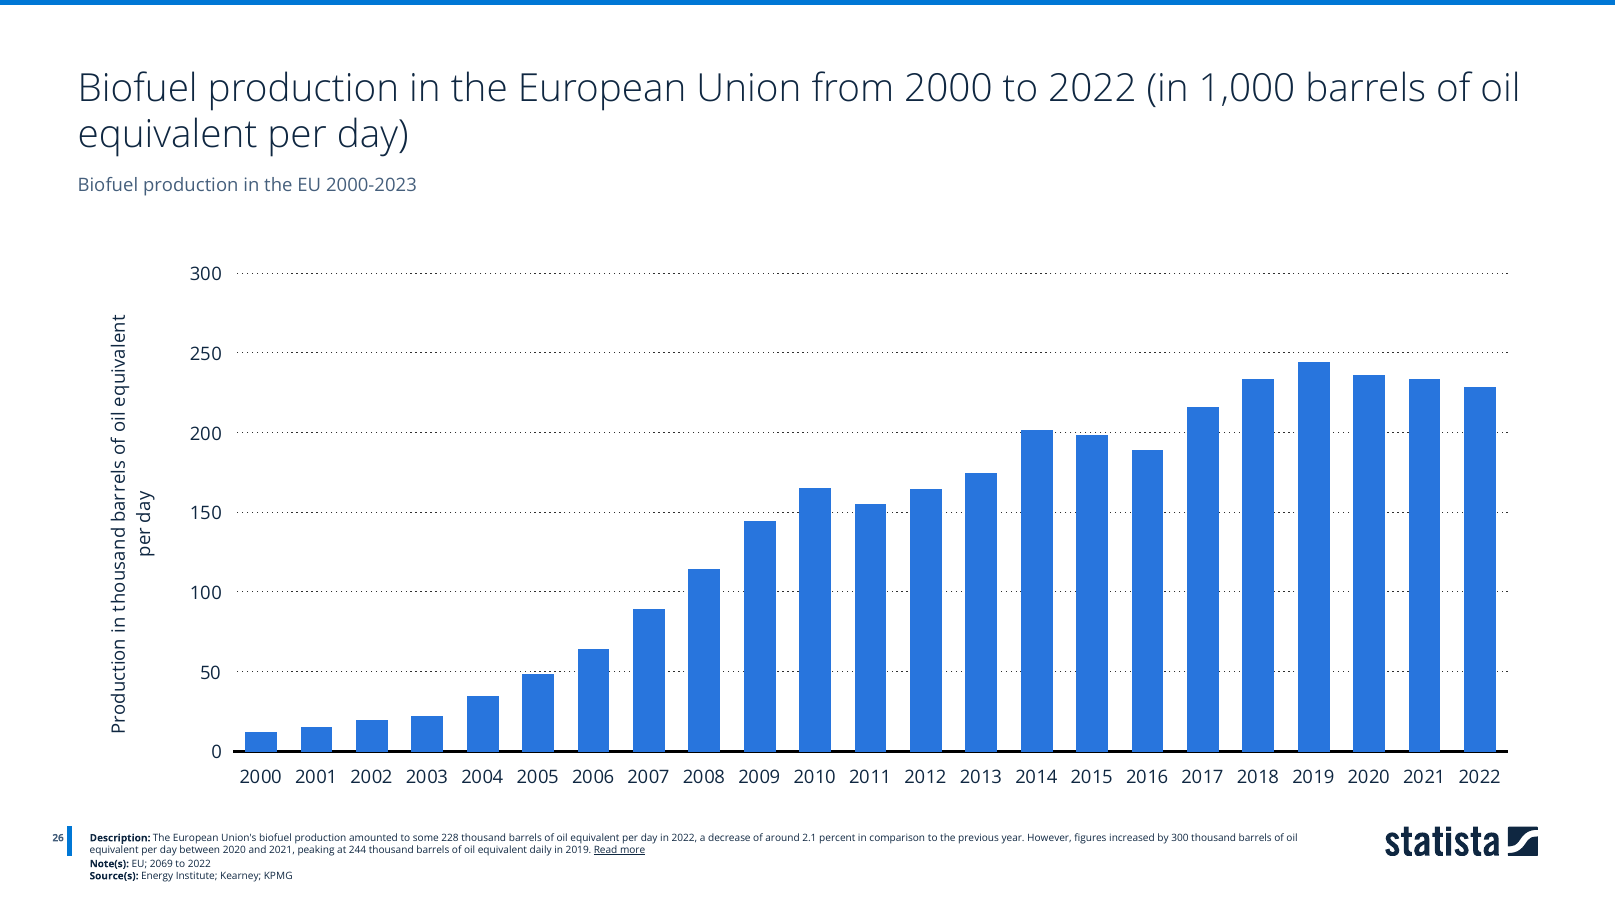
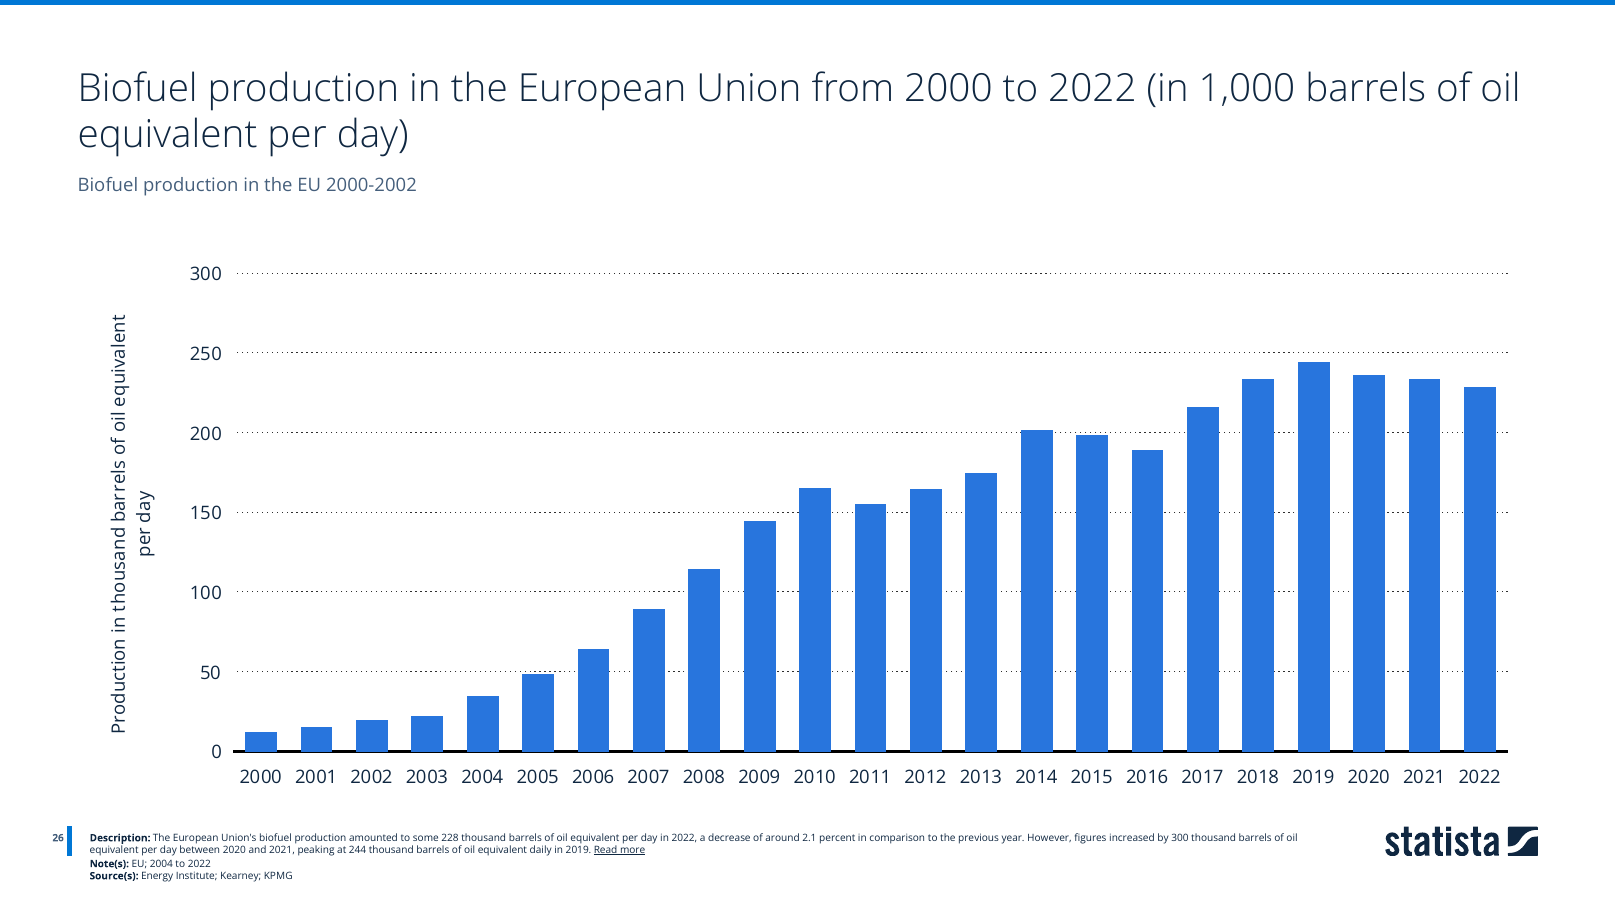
2000-2023: 2000-2023 -> 2000-2002 (371, 185)
EU 2069: 2069 -> 2004 (161, 863)
